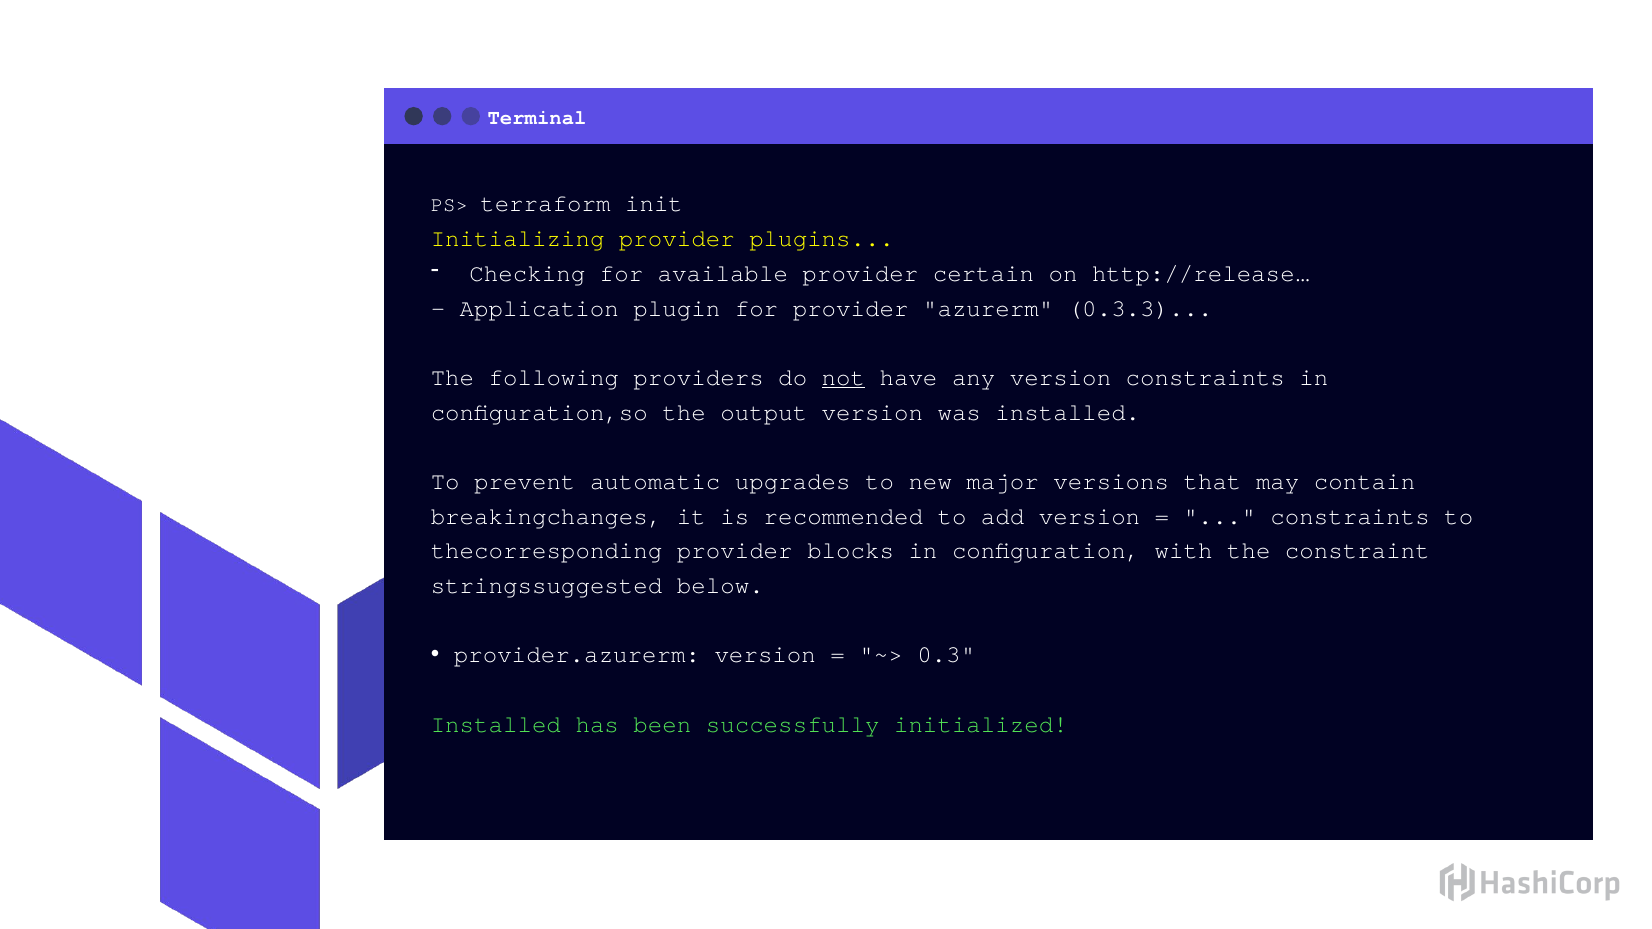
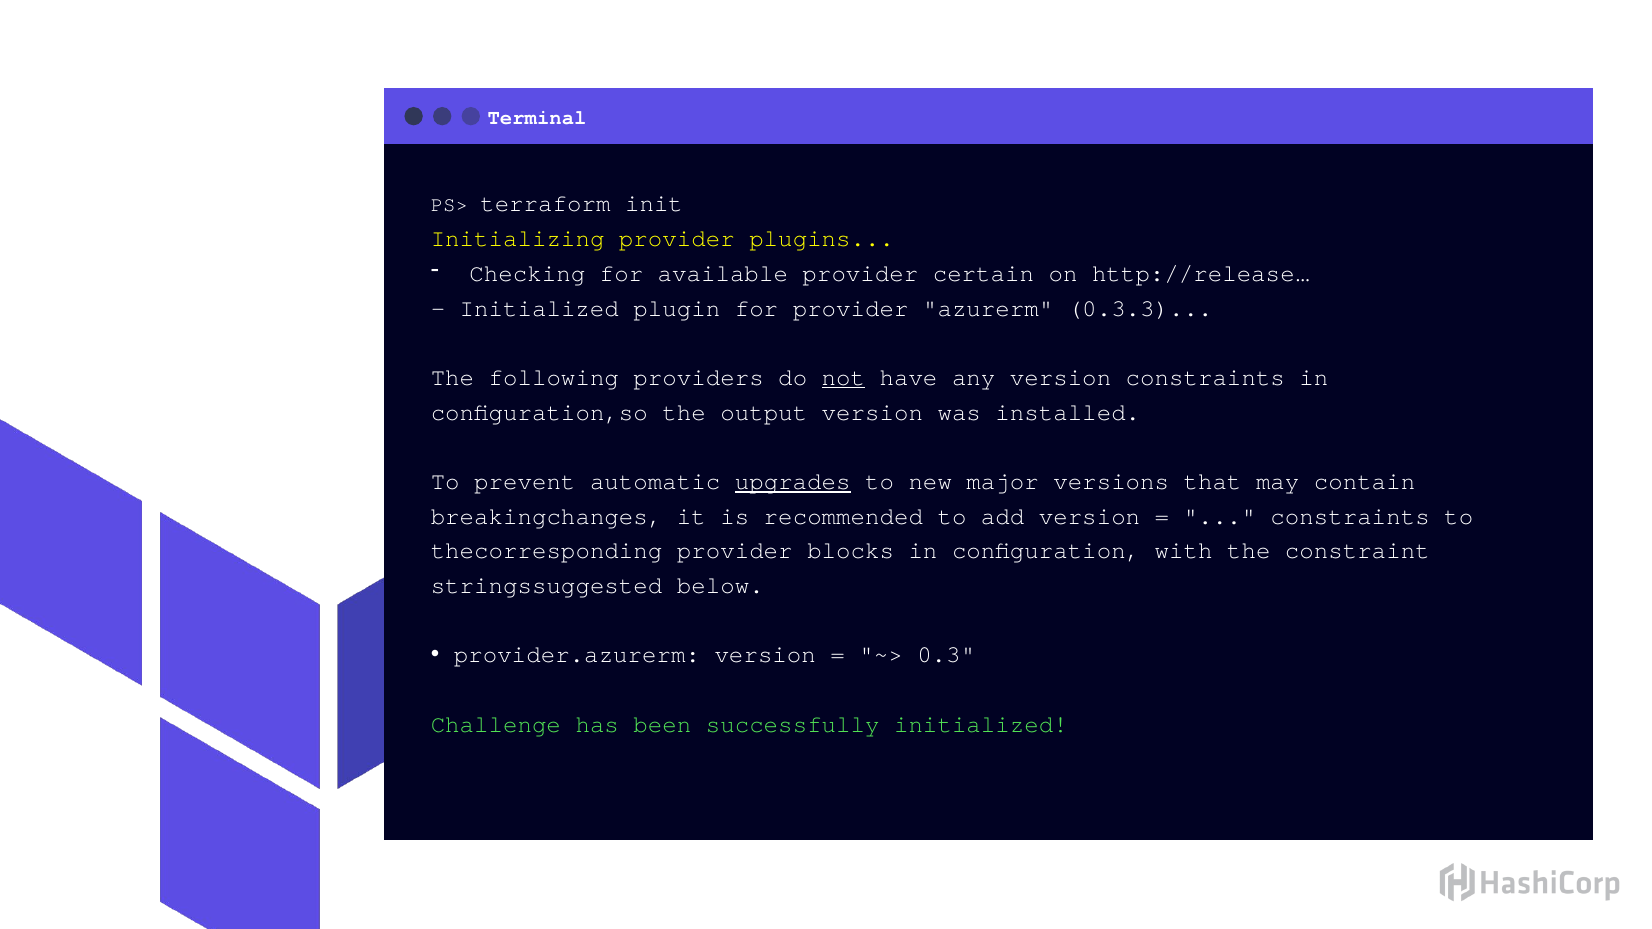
Application: Application -> Initialized (539, 308)
upgrades underline: none -> present (793, 482)
Installed: Installed -> Challenge (496, 724)
